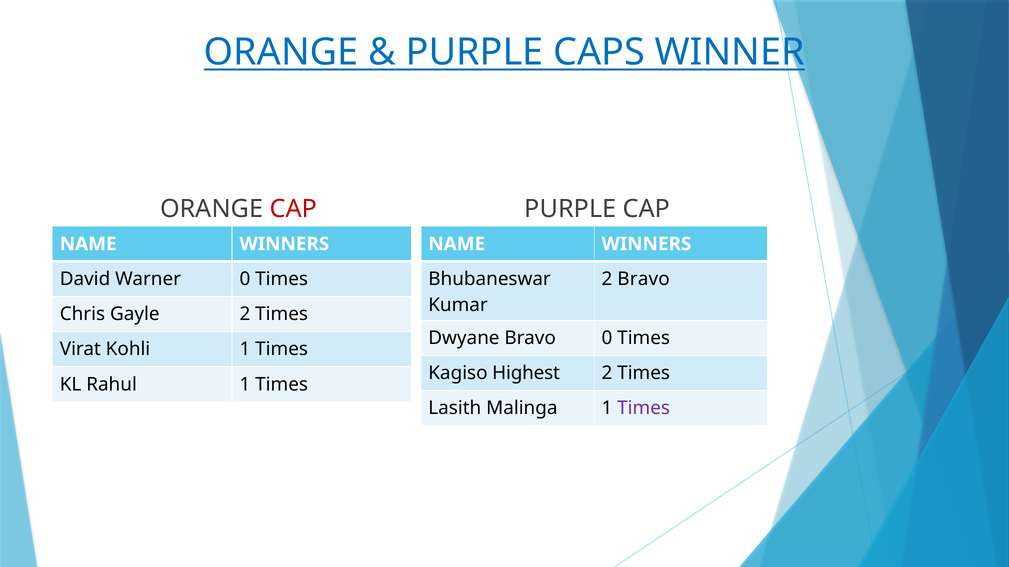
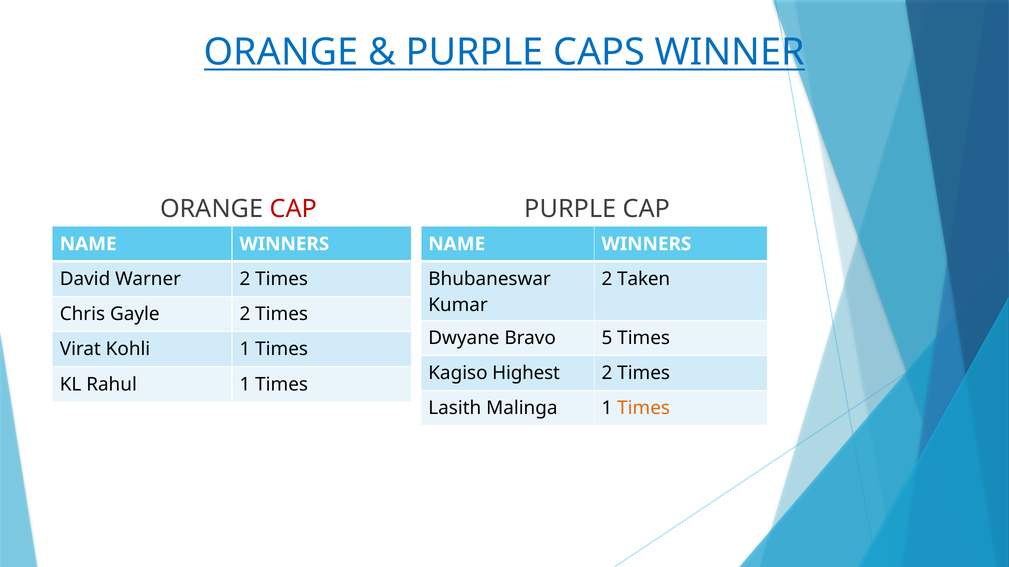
Warner 0: 0 -> 2 (245, 279)
2 Bravo: Bravo -> Taken (644, 279)
Bravo 0: 0 -> 5 (607, 338)
Times colour: purple -> orange (644, 409)
